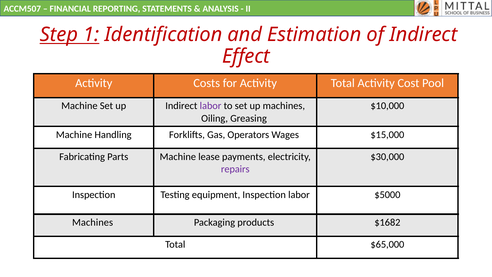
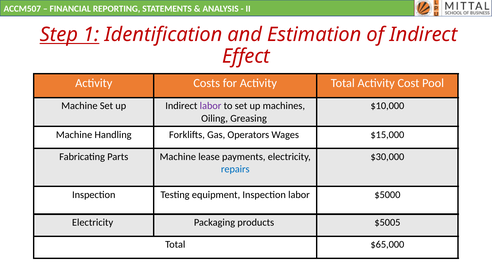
repairs colour: purple -> blue (235, 169)
Machines: Machines -> Electricity (93, 222)
$1682: $1682 -> $5005 (387, 222)
